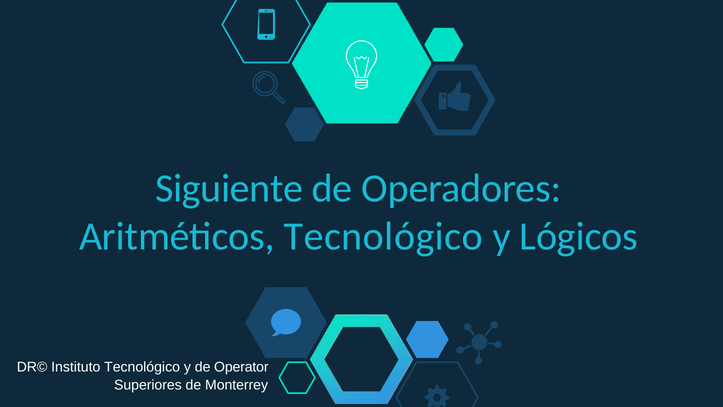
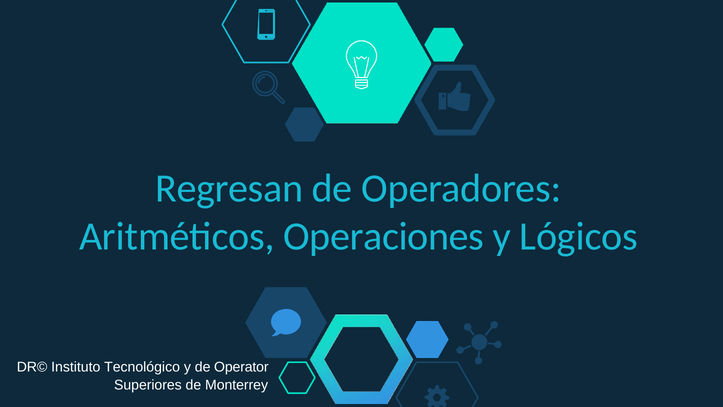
Siguiente: Siguiente -> Regresan (229, 188)
Aritméticos Tecnológico: Tecnológico -> Operaciones (384, 236)
